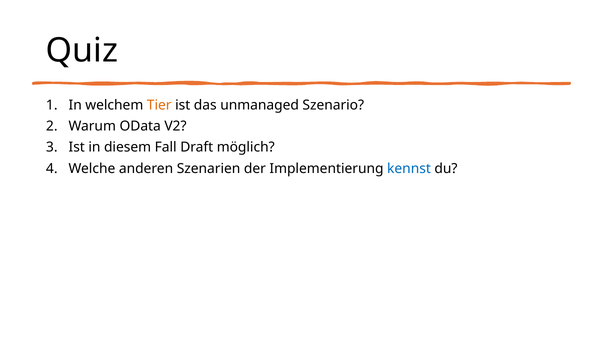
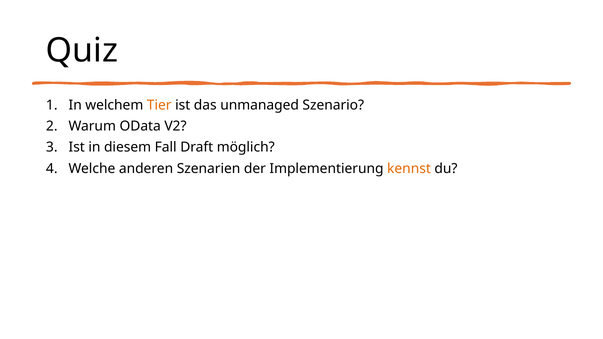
kennst colour: blue -> orange (409, 169)
